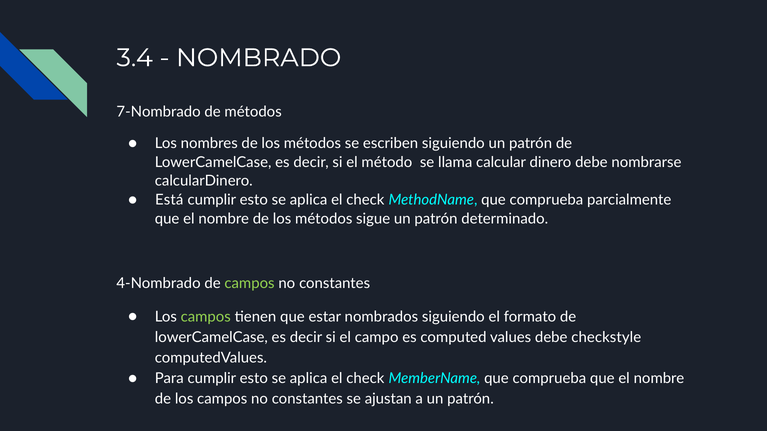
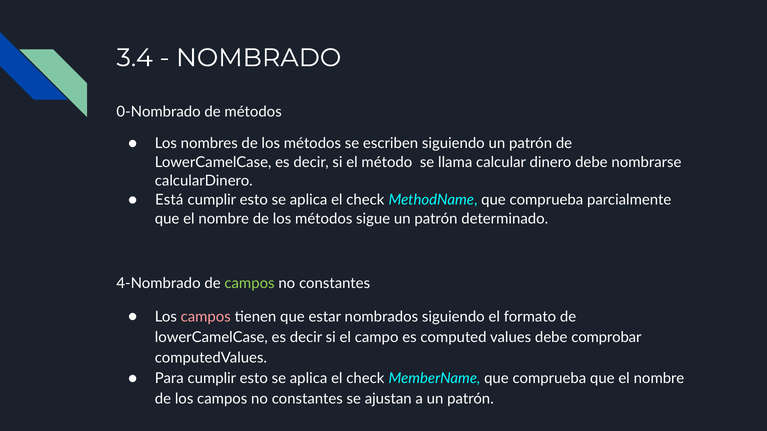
7-Nombrado: 7-Nombrado -> 0-Nombrado (159, 112)
campos colour: light green -> pink (206, 317)
checkstyle: checkstyle -> comprobar (606, 338)
